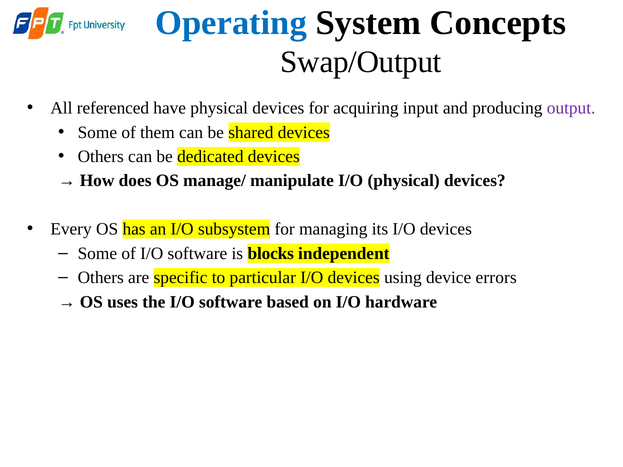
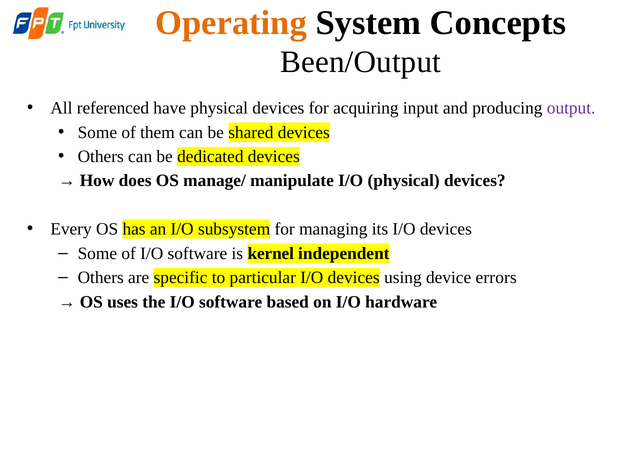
Operating colour: blue -> orange (231, 23)
Swap/Output: Swap/Output -> Been/Output (361, 62)
blocks: blocks -> kernel (271, 254)
